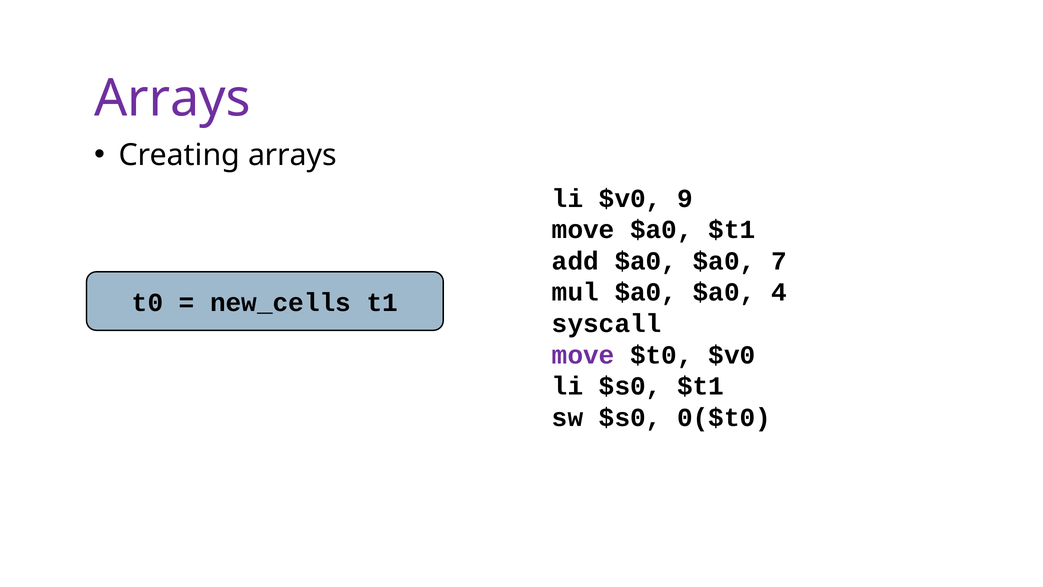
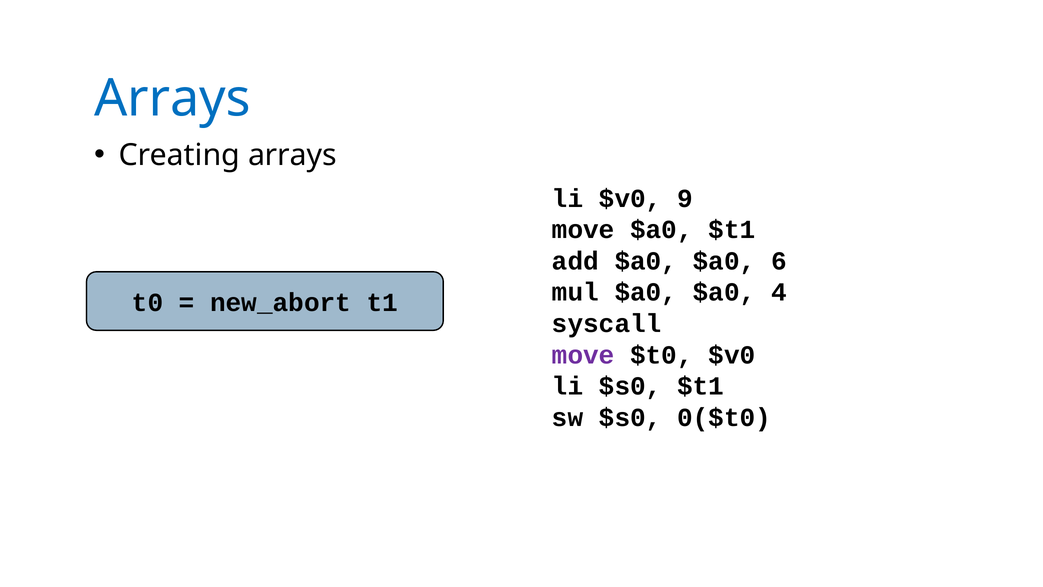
Arrays colour: purple -> blue (172, 99)
7: 7 -> 6 (779, 261)
new_cells: new_cells -> new_abort (281, 303)
